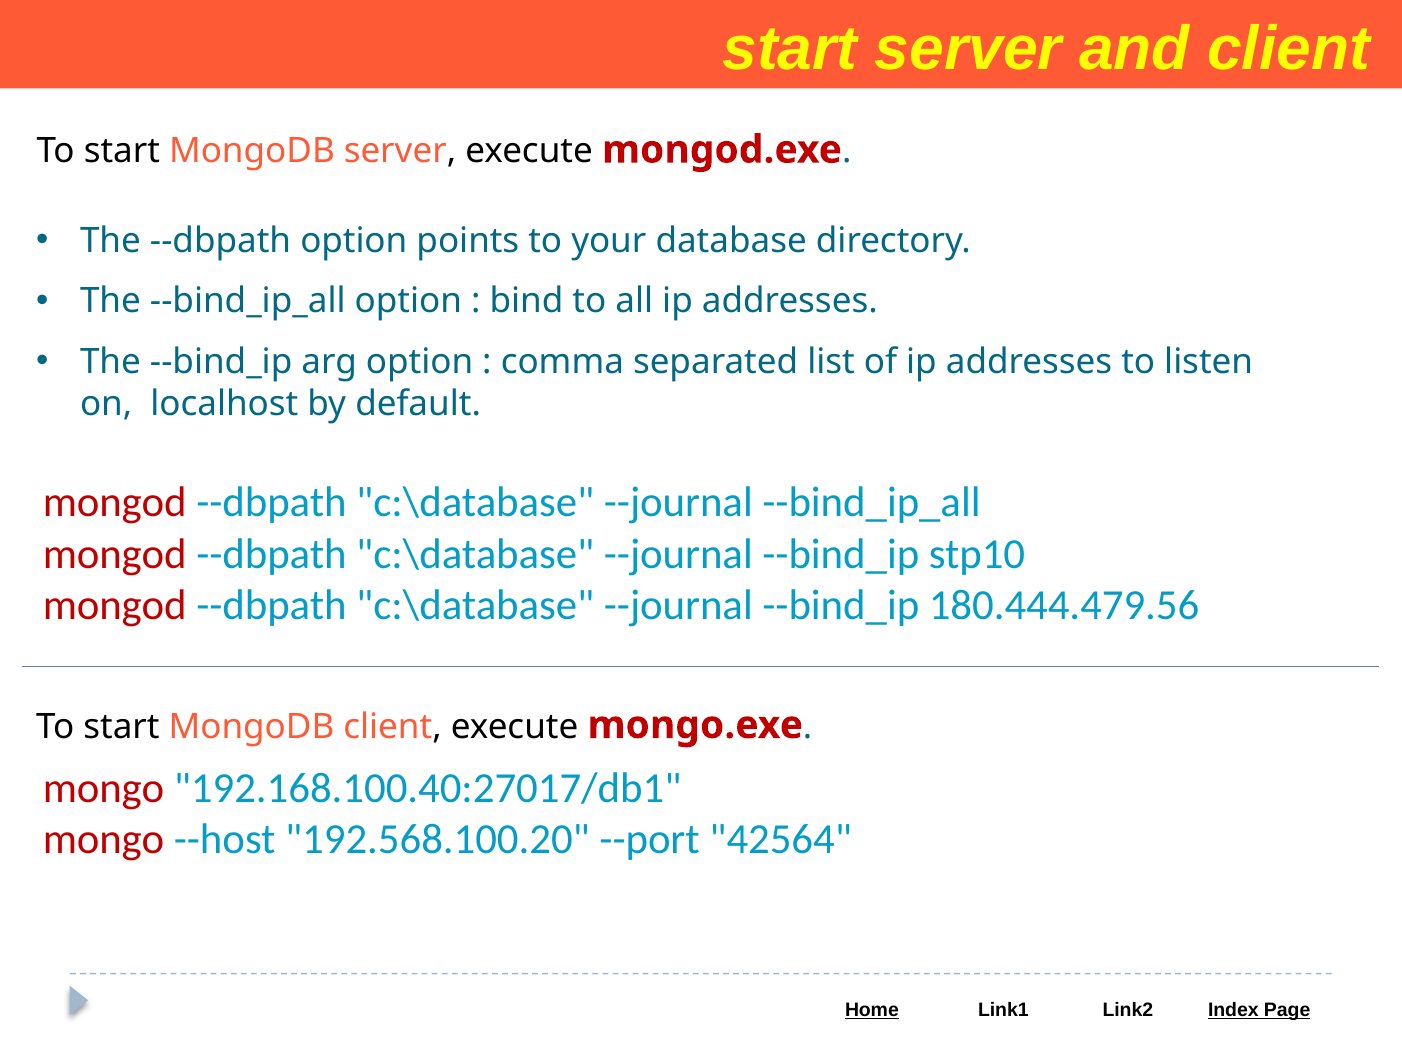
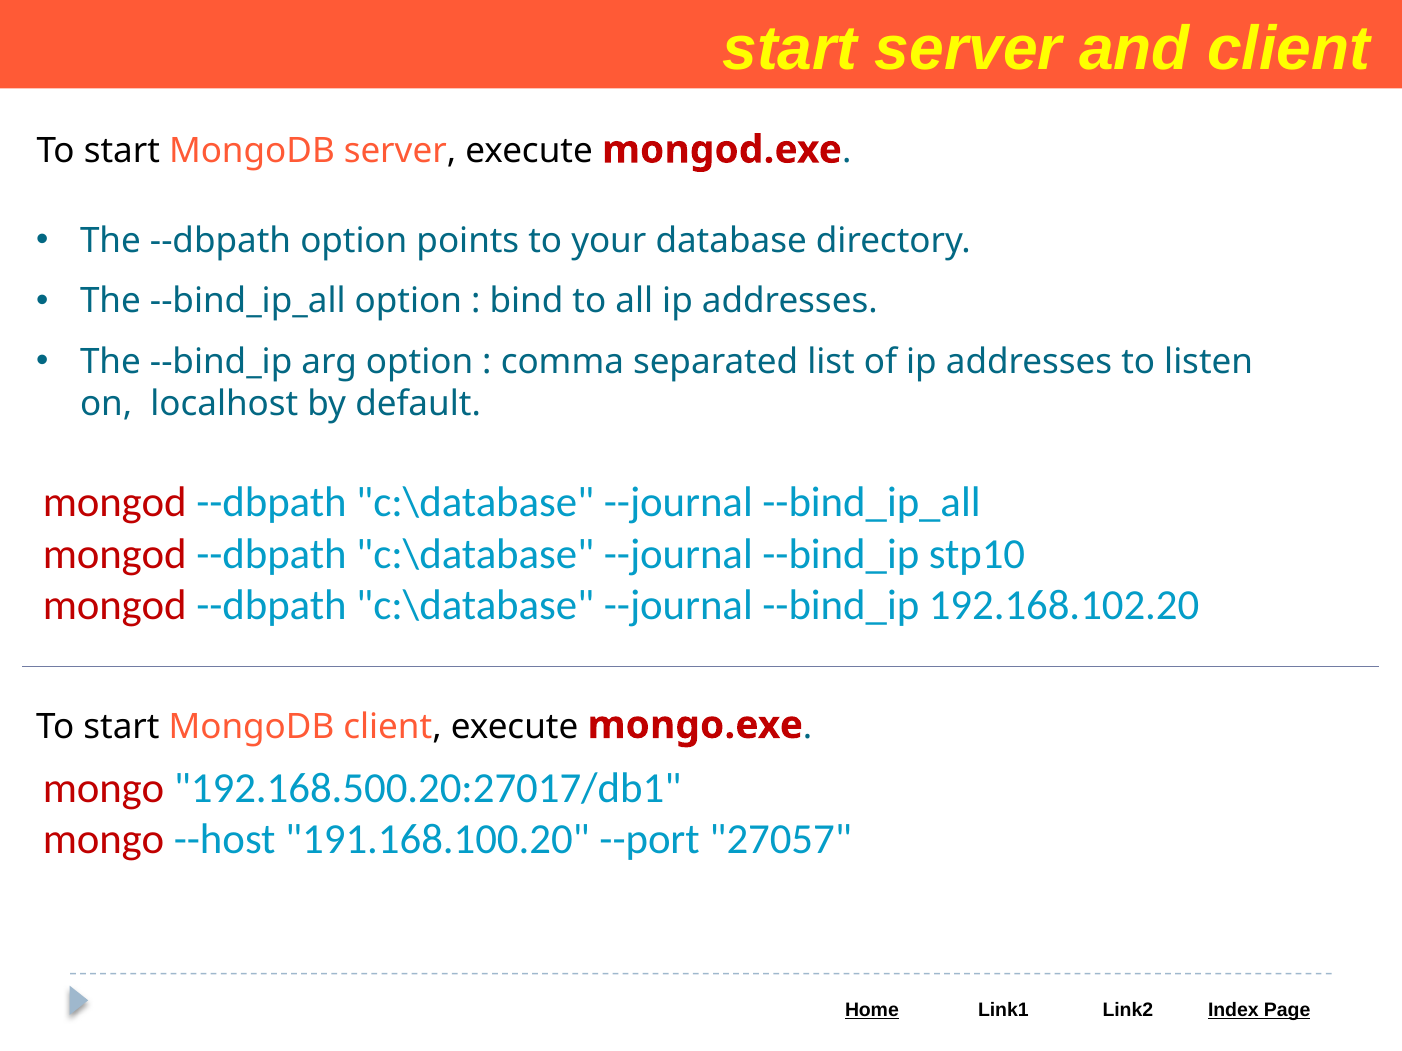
180.444.479.56: 180.444.479.56 -> 192.168.102.20 (1064, 606)
192.168.100.40:27017/db1: 192.168.100.40:27017/db1 -> 192.168.500.20:27017/db1 (428, 788)
192.568.100.20: 192.568.100.20 -> 191.168.100.20 (437, 840)
42564: 42564 -> 27057 (781, 840)
